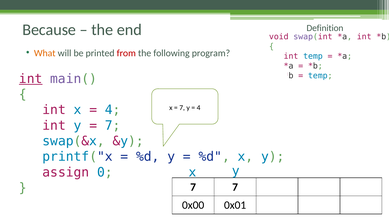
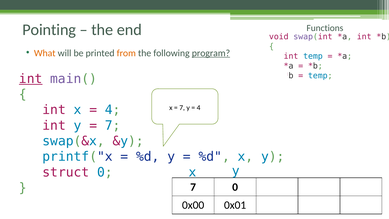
Because: Because -> Pointing (49, 30)
Definition: Definition -> Functions (325, 28)
from colour: red -> orange (126, 53)
program underline: none -> present (211, 53)
assign: assign -> struct (66, 172)
7 7: 7 -> 0 (235, 187)
